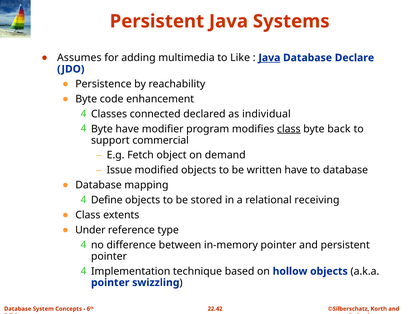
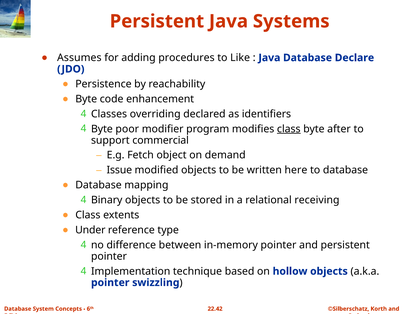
multimedia: multimedia -> procedures (186, 58)
Java underline: present -> none (269, 58)
connected: connected -> overriding (155, 114)
individual: individual -> identifiers (266, 114)
Byte have: have -> poor (127, 129)
back: back -> after (339, 129)
written have: have -> here (296, 170)
Define: Define -> Binary (107, 200)
